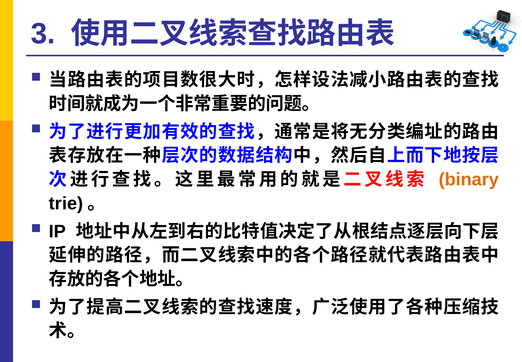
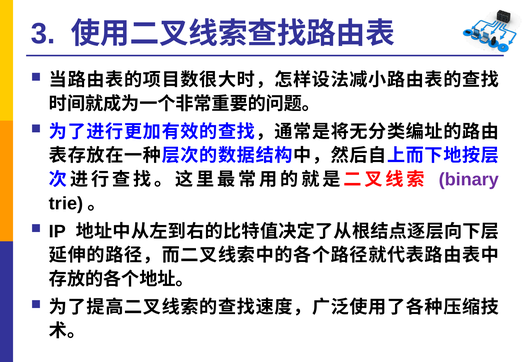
binary colour: orange -> purple (469, 179)
